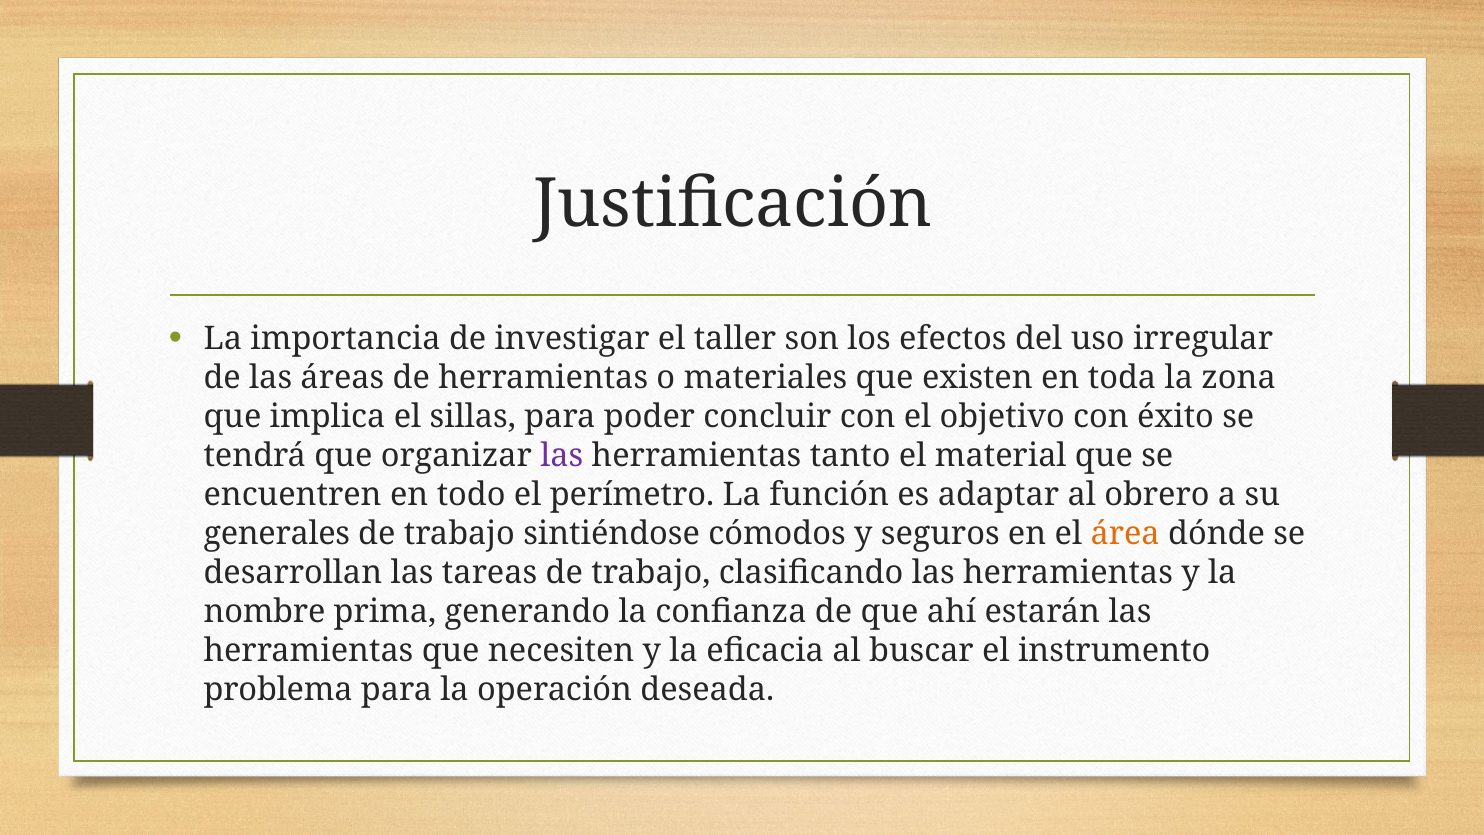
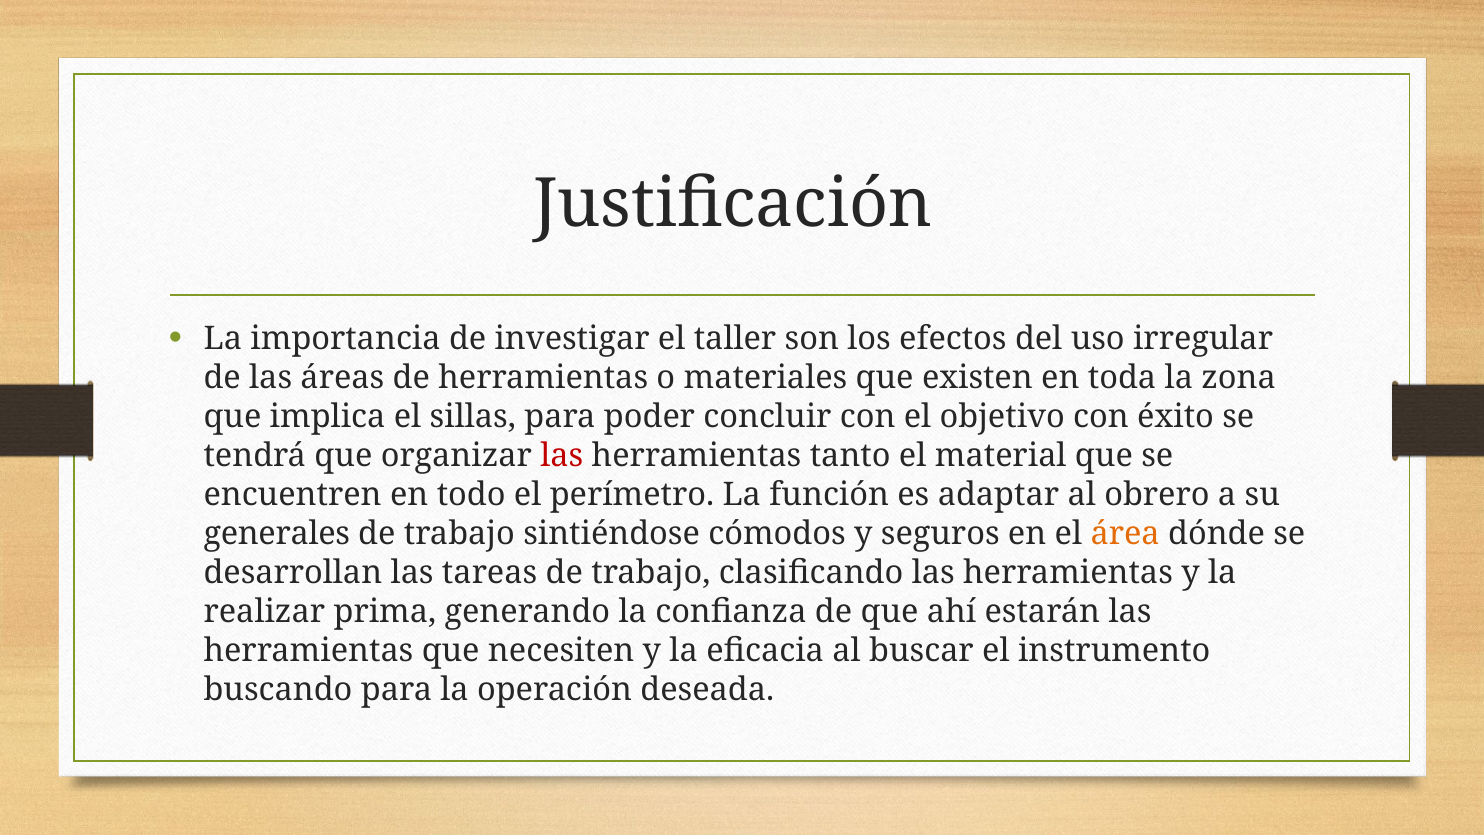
las colour: purple -> red (562, 455)
nombre: nombre -> realizar (264, 611)
problema: problema -> buscando (278, 689)
